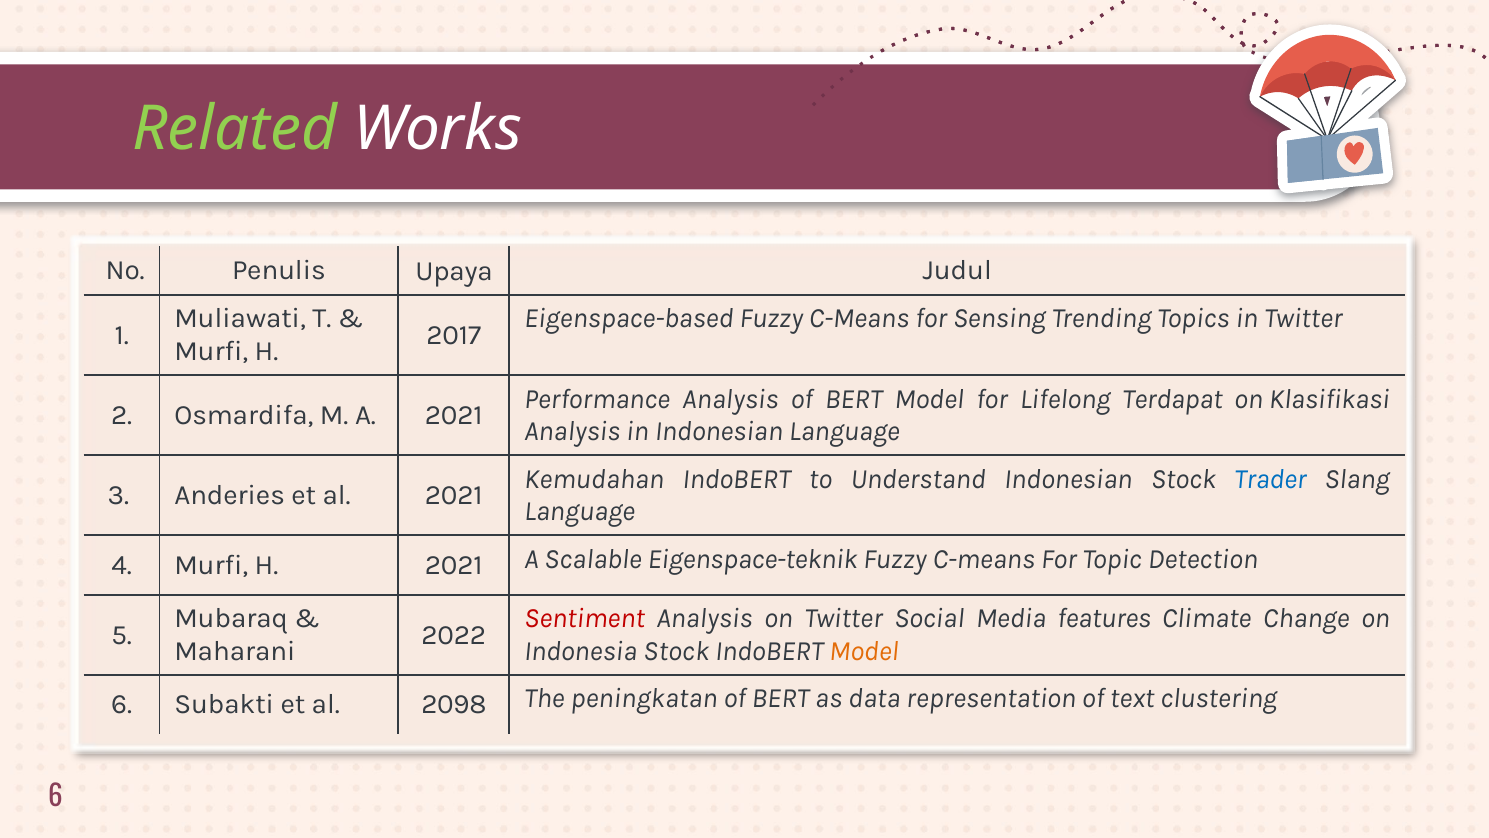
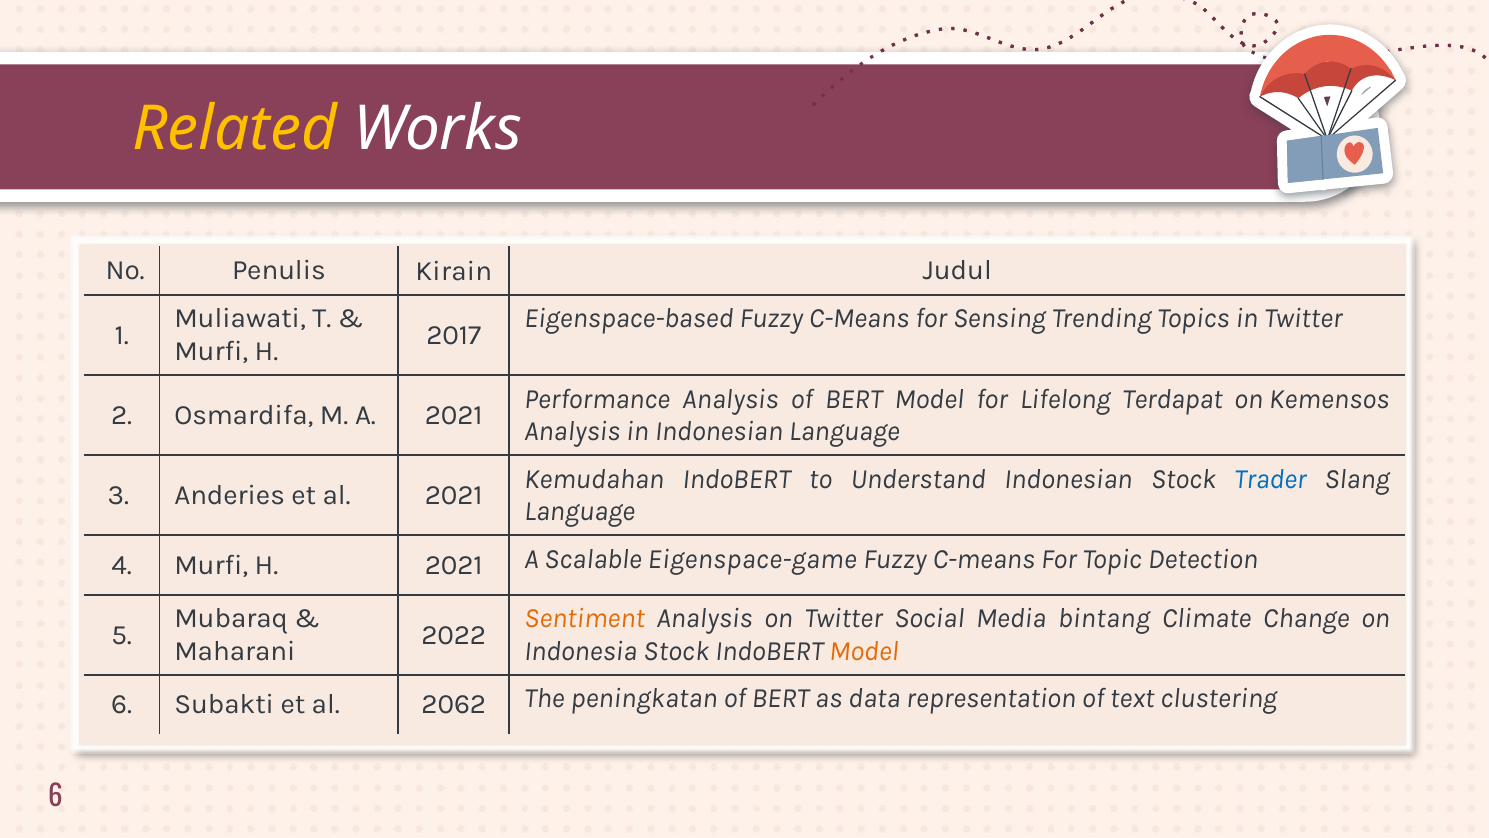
Related colour: light green -> yellow (235, 129)
Upaya: Upaya -> Kirain (454, 271)
Klasifikasi: Klasifikasi -> Kemensos (1329, 399)
Eigenspace-teknik: Eigenspace-teknik -> Eigenspace-game (752, 559)
Sentiment colour: red -> orange (584, 618)
features: features -> bintang (1104, 618)
2098: 2098 -> 2062 (454, 704)
